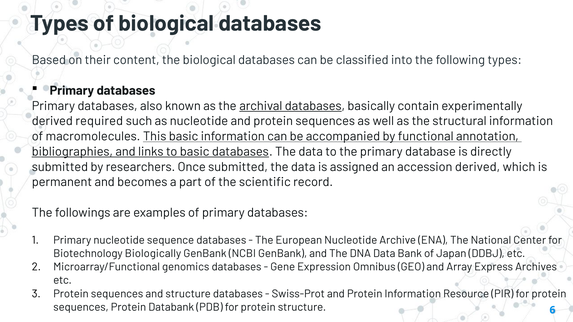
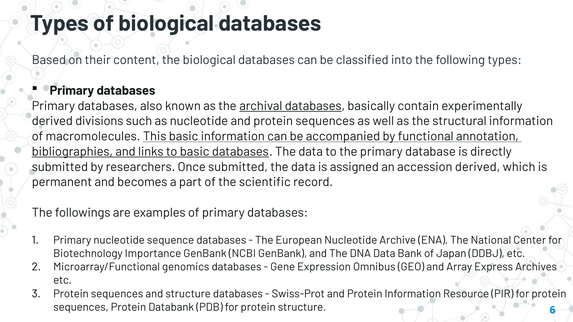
required: required -> divisions (99, 121)
Biologically: Biologically -> Importance (153, 254)
